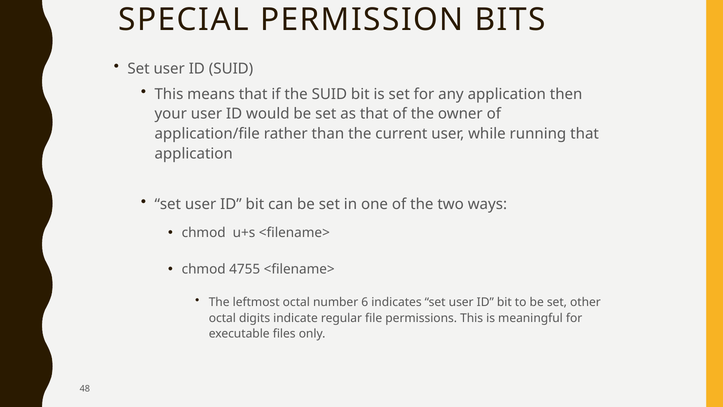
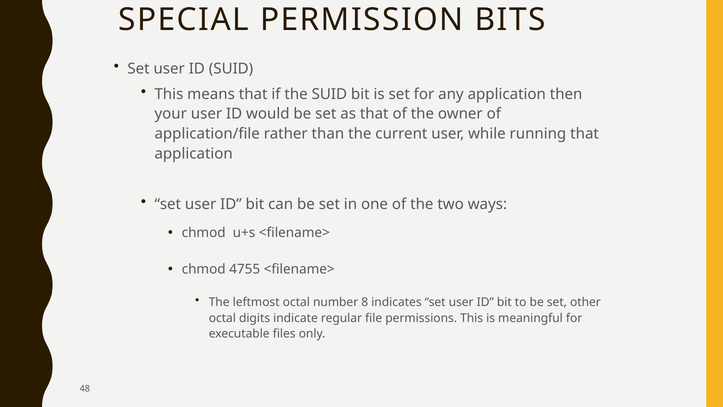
6: 6 -> 8 (365, 302)
